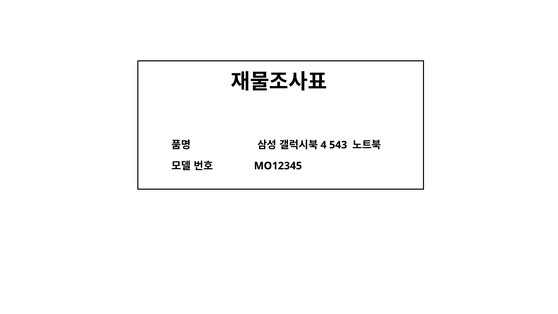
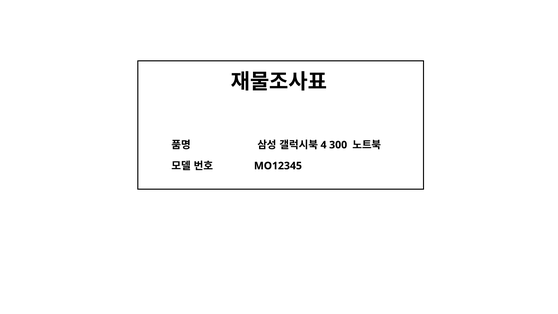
543: 543 -> 300 (338, 145)
